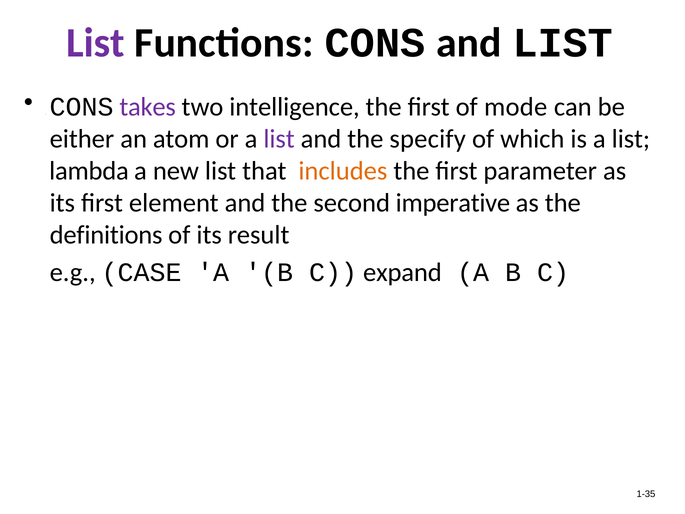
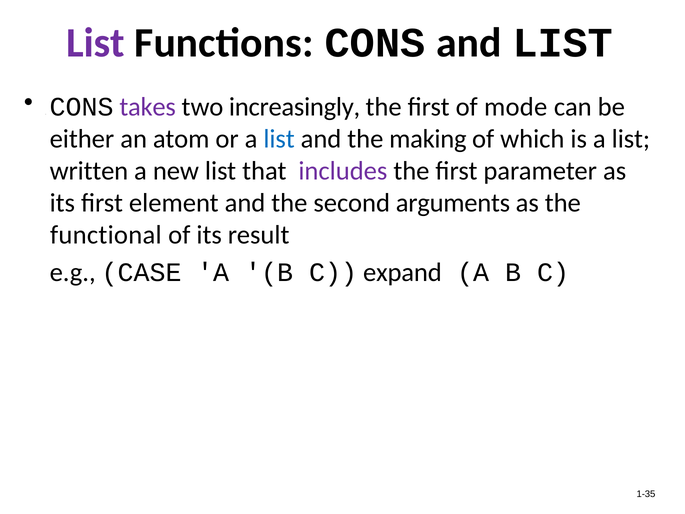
intelligence: intelligence -> increasingly (295, 107)
list colour: purple -> blue (279, 139)
specify: specify -> making (428, 139)
lambda: lambda -> written (89, 171)
includes colour: orange -> purple (343, 171)
imperative: imperative -> arguments (453, 203)
definitions: definitions -> functional (106, 235)
